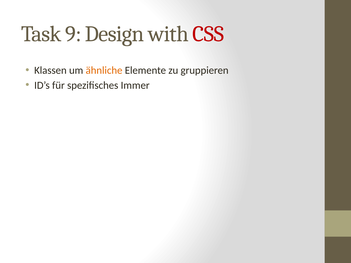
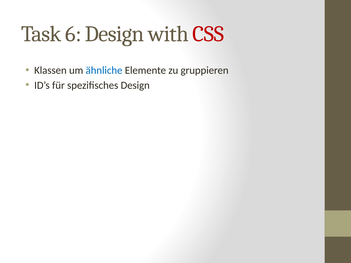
9: 9 -> 6 (73, 34)
ähnliche colour: orange -> blue (104, 70)
spezifisches Immer: Immer -> Design (135, 85)
